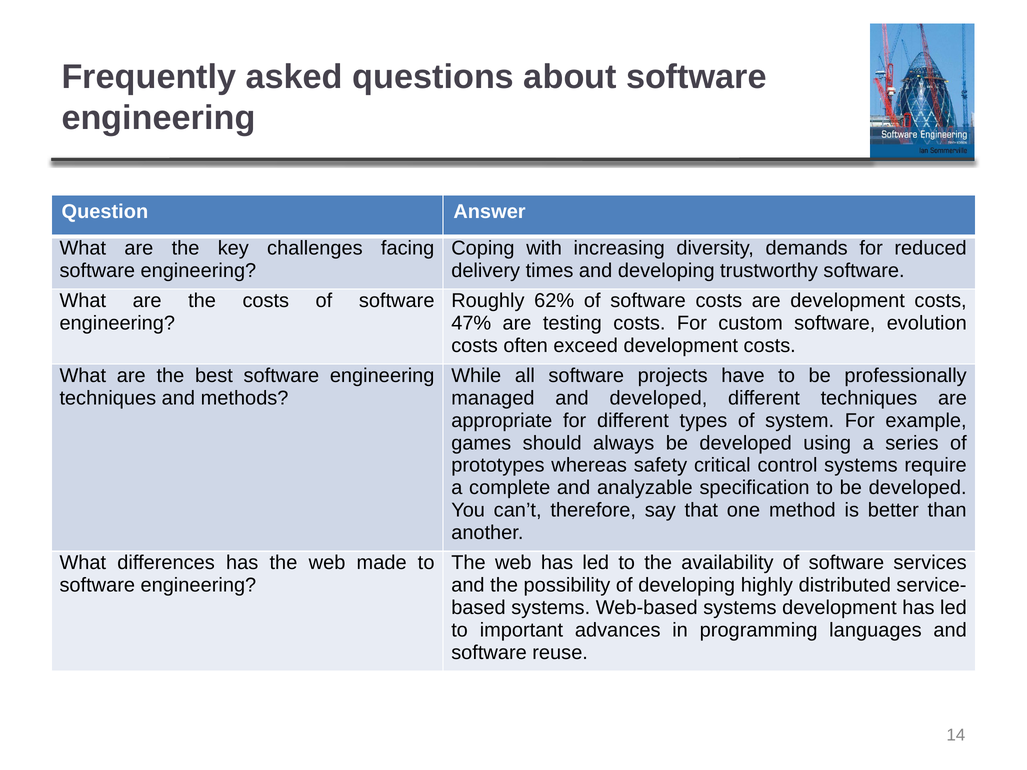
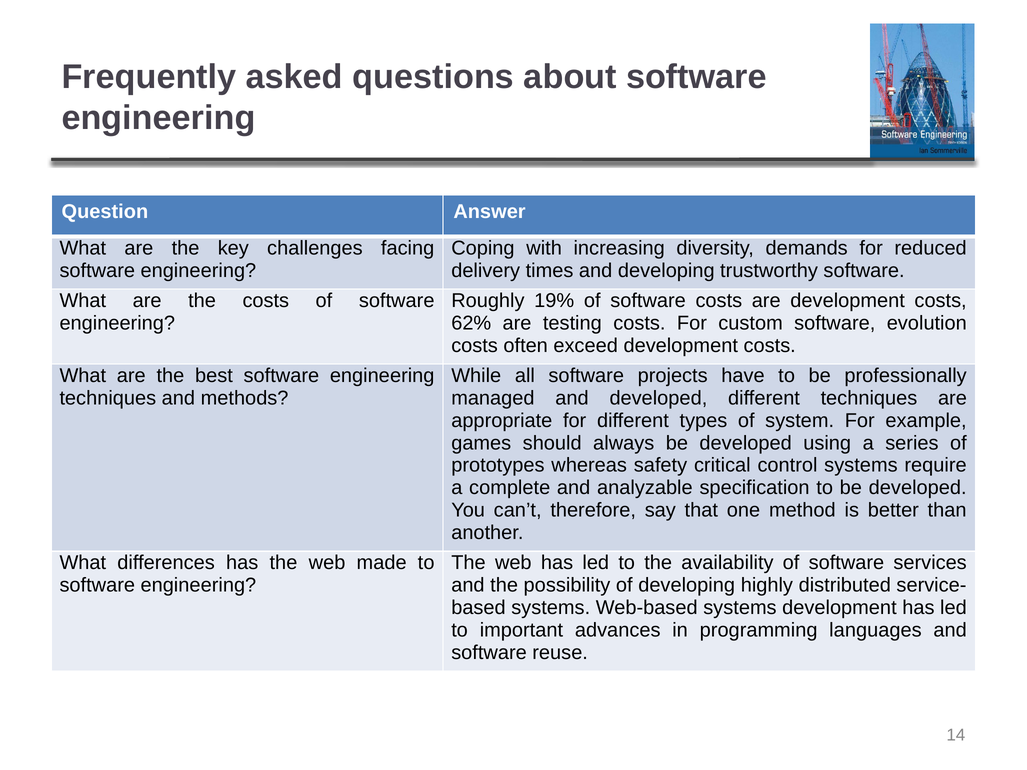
62%: 62% -> 19% (554, 301)
47%: 47% -> 62% (471, 323)
